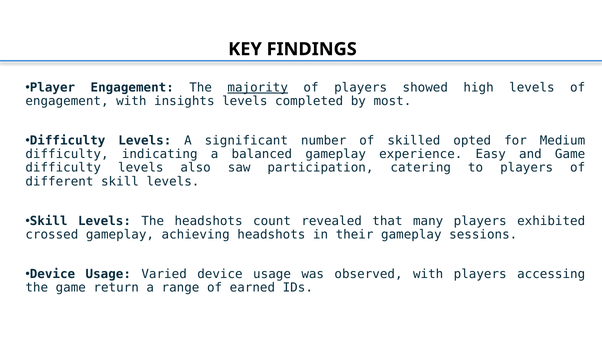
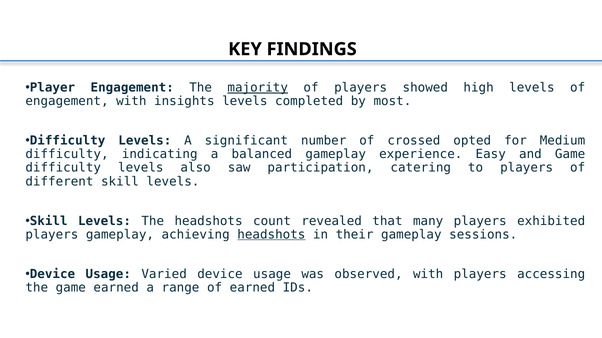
skilled: skilled -> crossed (414, 141)
crossed: crossed -> players (52, 235)
headshots underline: none -> present (271, 235)
game return: return -> earned (116, 288)
